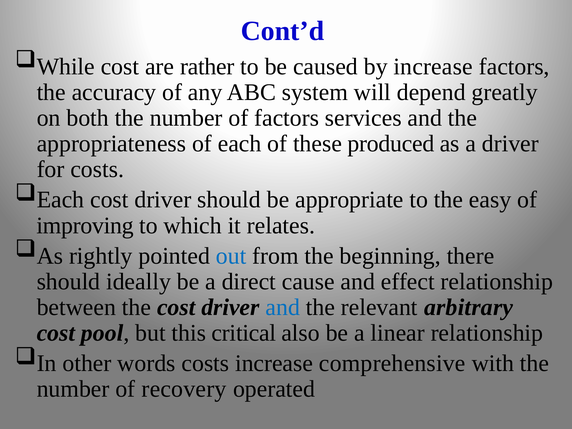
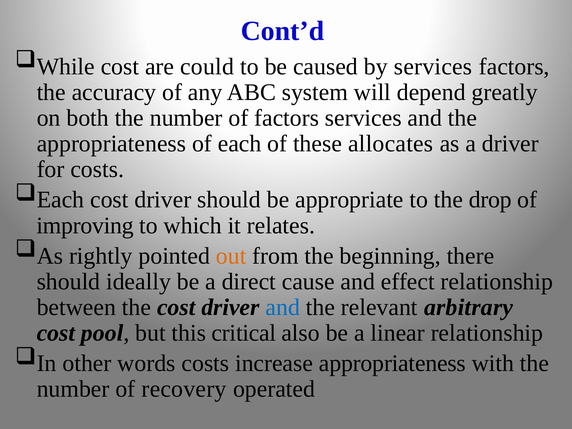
rather: rather -> could (207, 66)
by increase: increase -> services (433, 66)
produced: produced -> allocates (391, 144)
easy: easy -> drop (490, 200)
out colour: blue -> orange (231, 256)
increase comprehensive: comprehensive -> appropriateness (392, 363)
